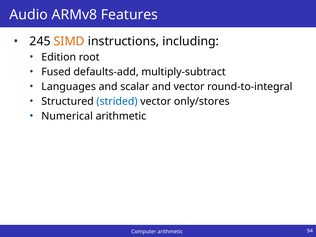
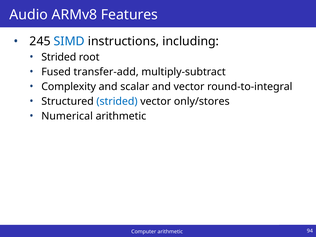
SIMD colour: orange -> blue (69, 41)
Edition: Edition -> Strided (59, 57)
defaults-add: defaults-add -> transfer-add (106, 72)
Languages: Languages -> Complexity (69, 87)
